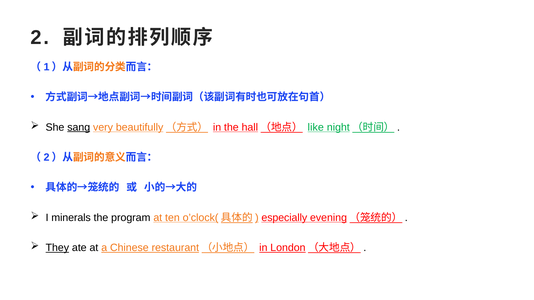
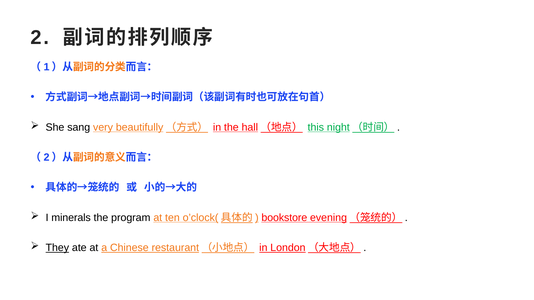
sang underline: present -> none (79, 127)
like: like -> this (316, 127)
especially: especially -> bookstore (284, 218)
